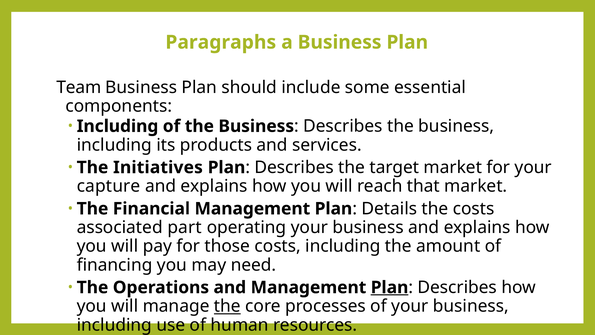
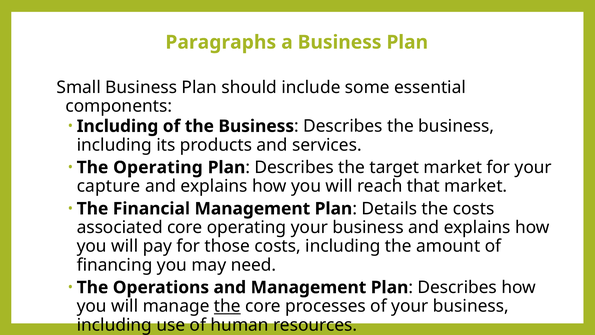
Team: Team -> Small (79, 87)
The Initiatives: Initiatives -> Operating (158, 167)
associated part: part -> core (185, 227)
Plan underline: present -> none (390, 287)
